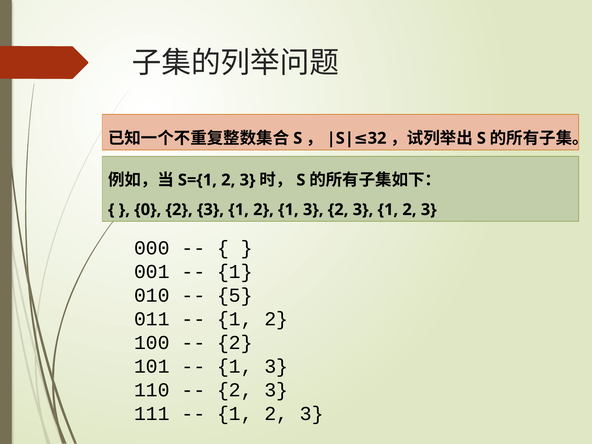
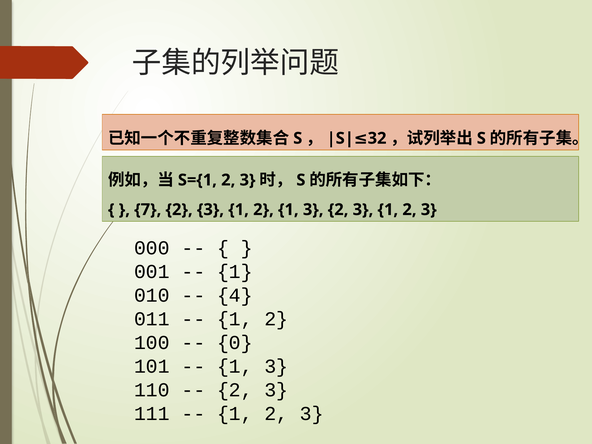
0: 0 -> 7 (148, 210)
5: 5 -> 4 (235, 295)
2: 2 -> 0 (235, 343)
